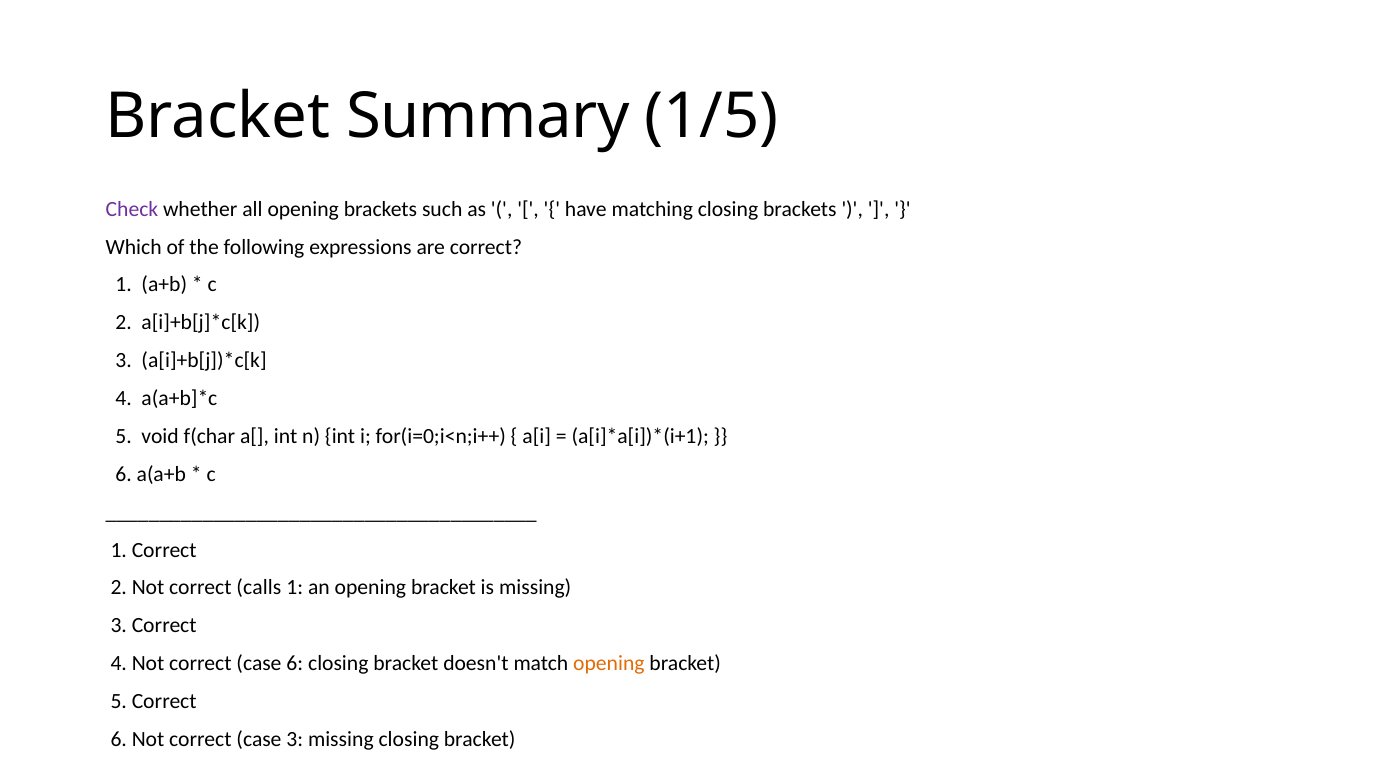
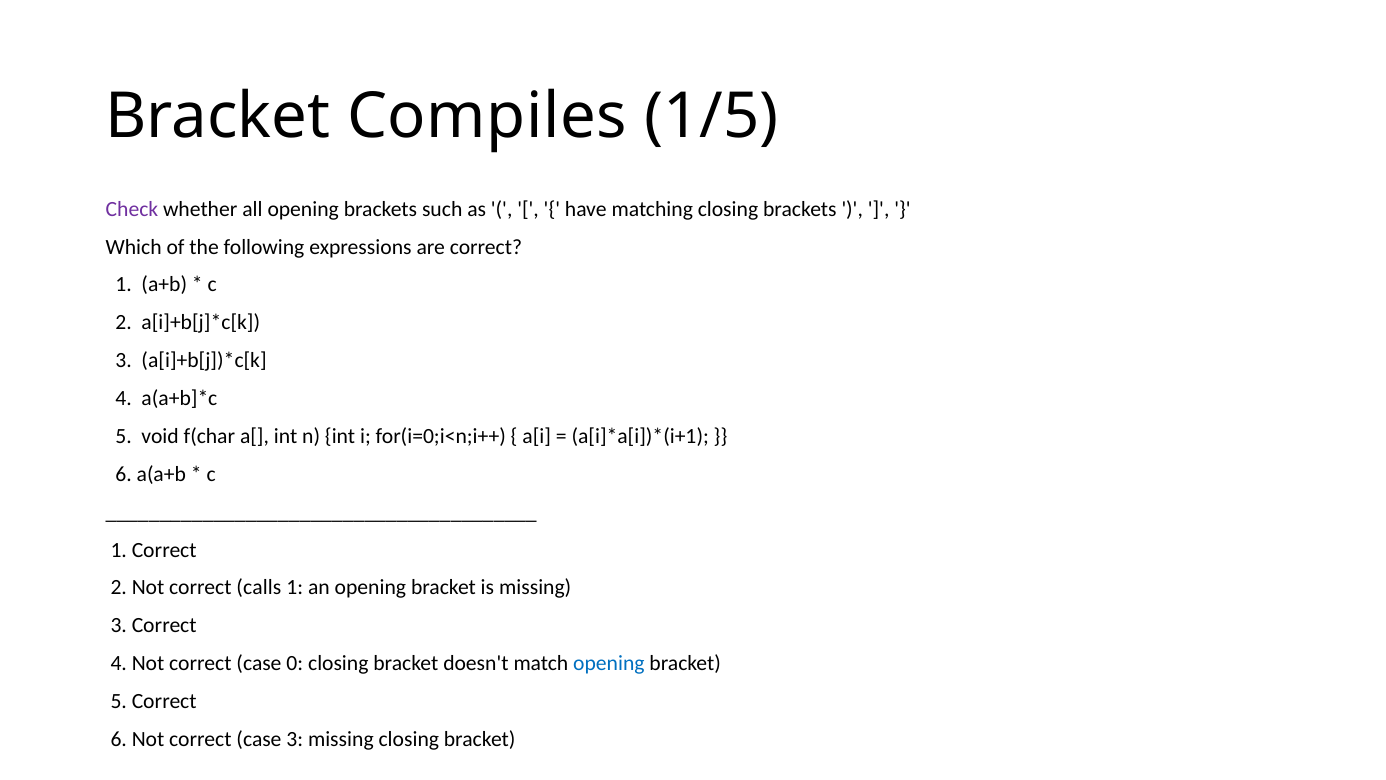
Summary: Summary -> Compiles (487, 116)
case 6: 6 -> 0 (295, 663)
opening colour: orange -> blue (609, 663)
